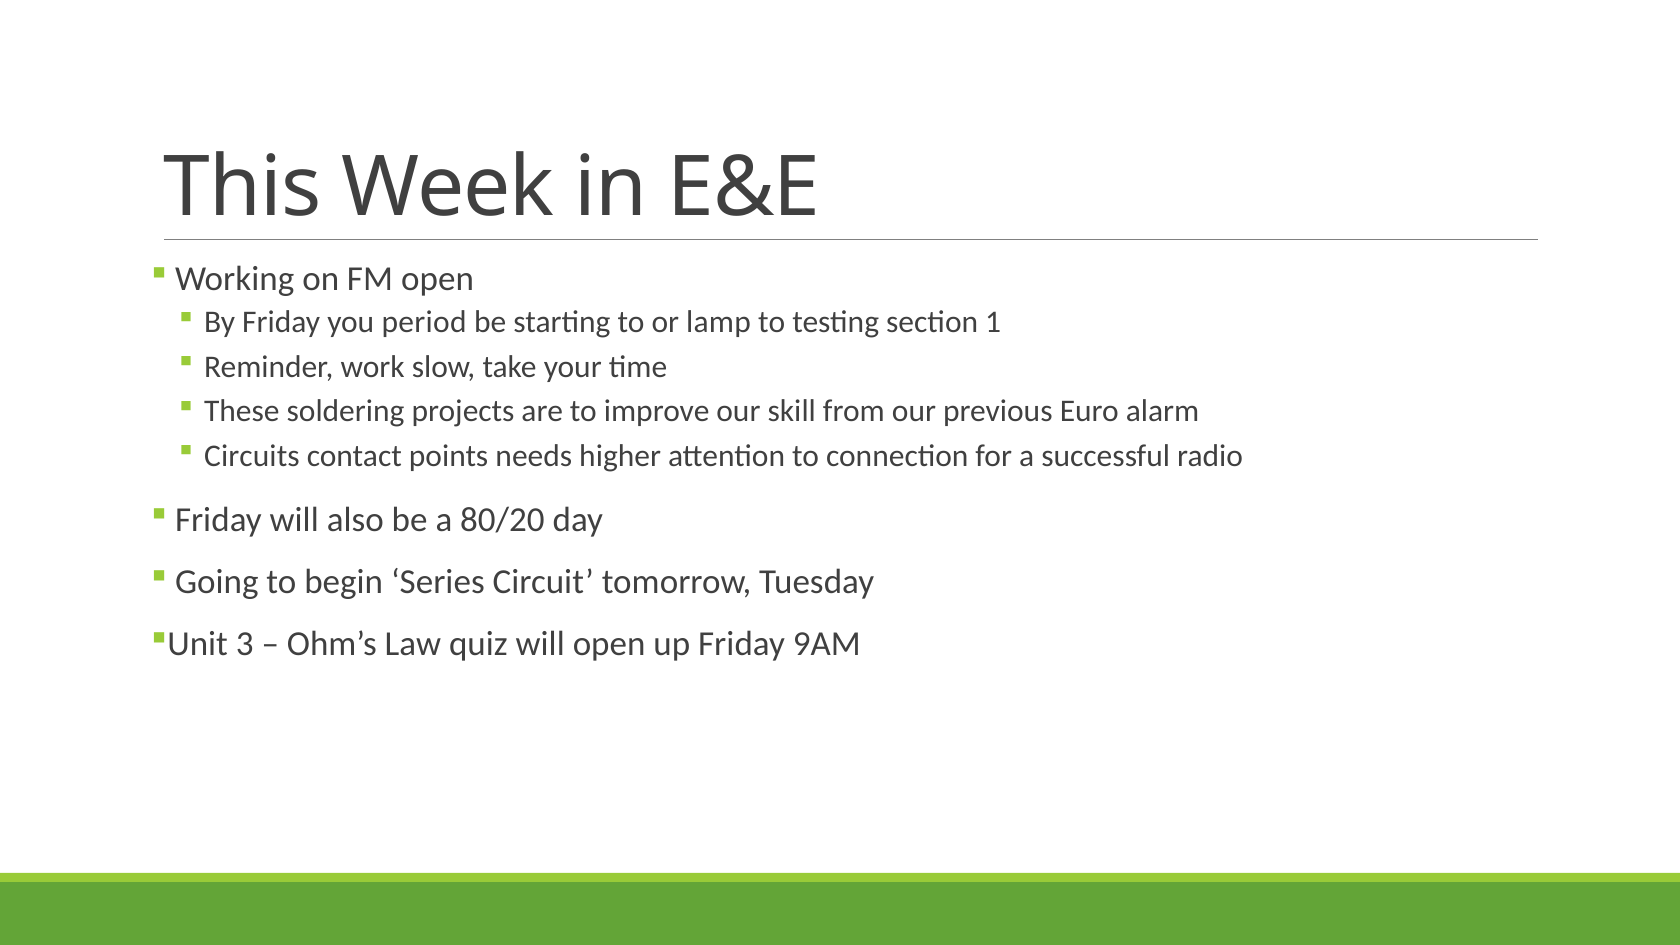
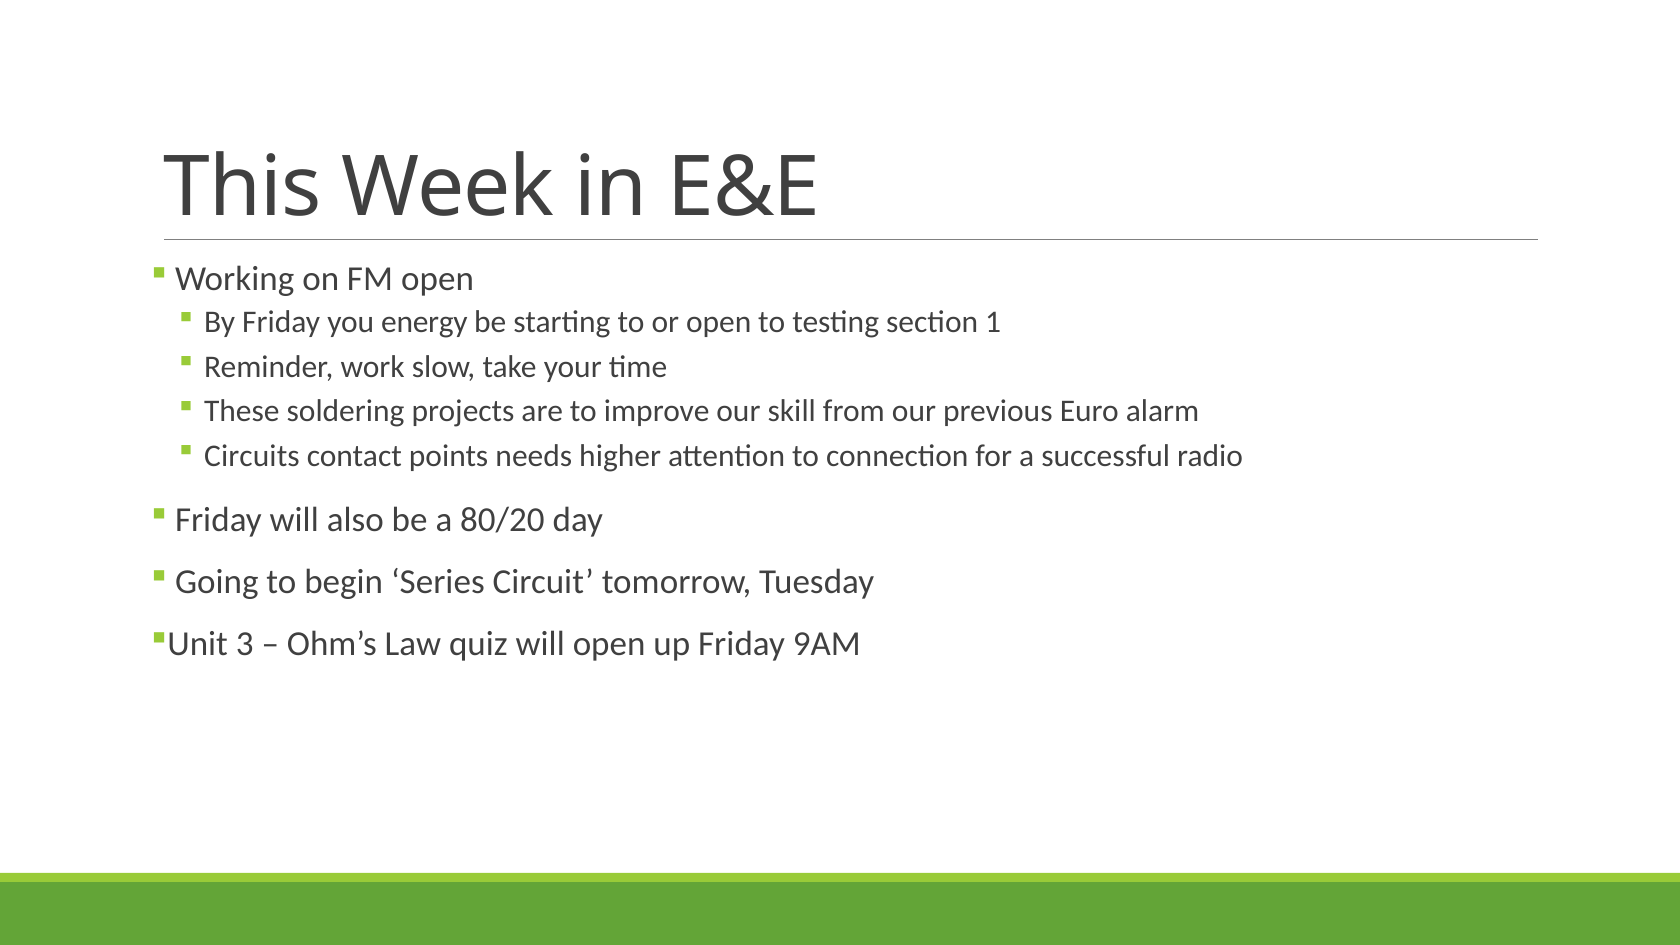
period: period -> energy (424, 322)
or lamp: lamp -> open (719, 322)
